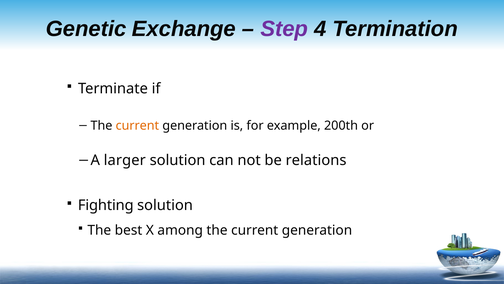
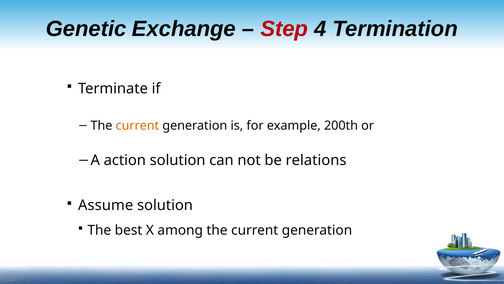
Step colour: purple -> red (284, 29)
larger: larger -> action (125, 160)
Fighting: Fighting -> Assume (106, 205)
